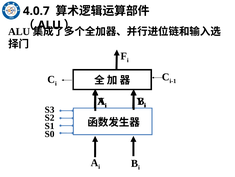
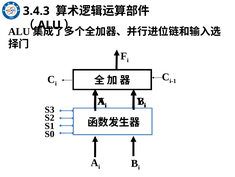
4.0.7: 4.0.7 -> 3.4.3 (36, 11)
